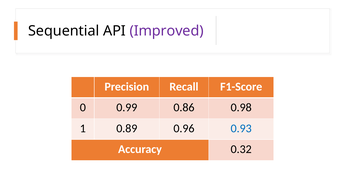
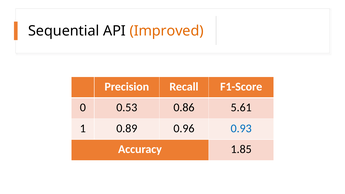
Improved colour: purple -> orange (167, 31)
0.99: 0.99 -> 0.53 (127, 108)
0.98: 0.98 -> 5.61 (241, 108)
0.32: 0.32 -> 1.85 (241, 149)
